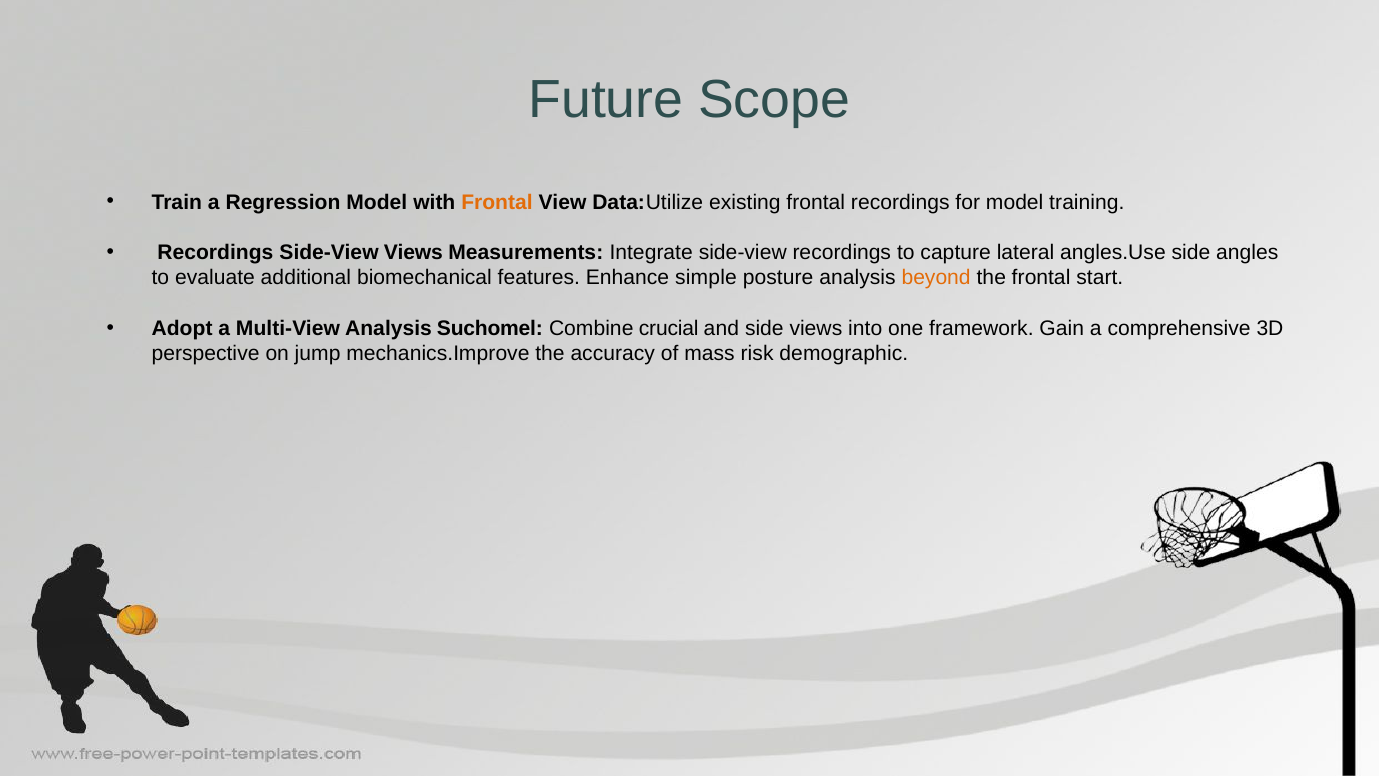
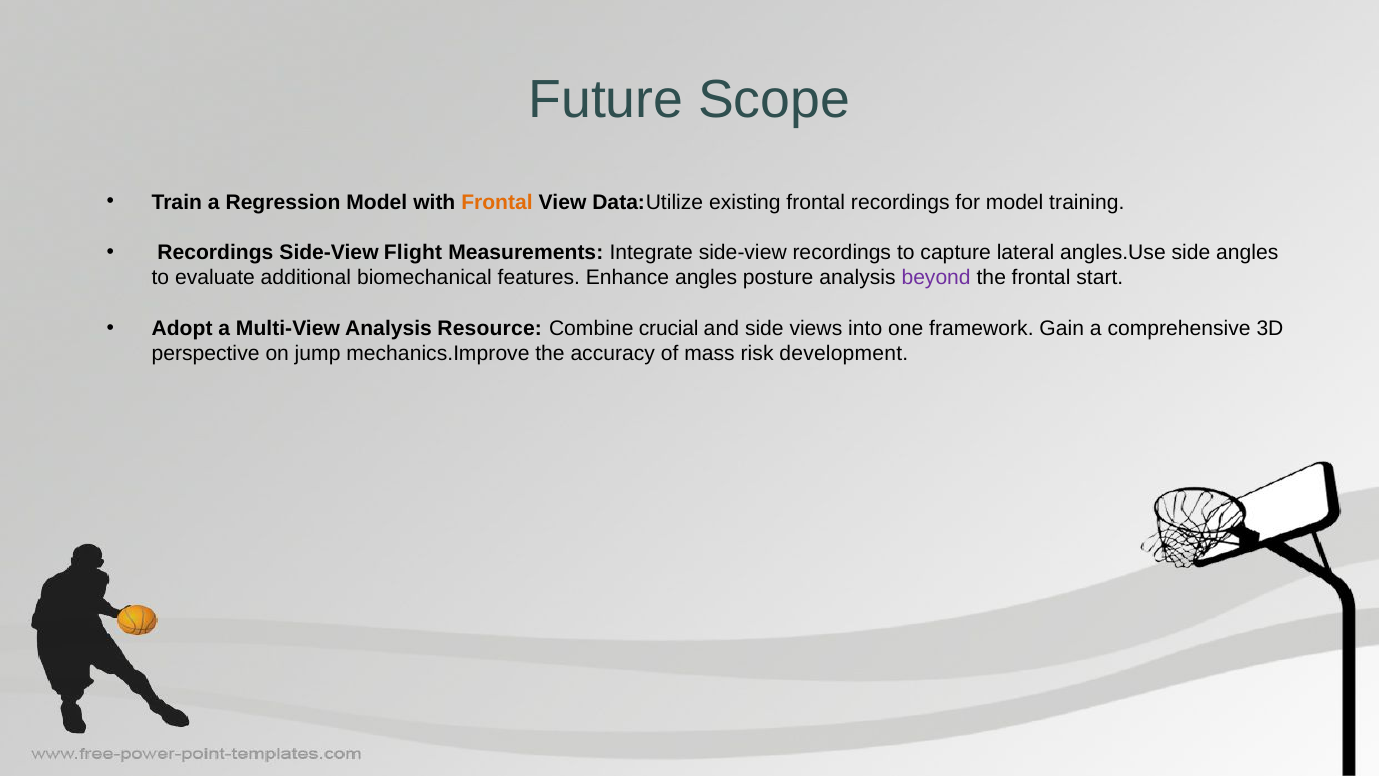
Side-View Views: Views -> Flight (413, 253)
Enhance simple: simple -> angles (706, 278)
beyond colour: orange -> purple (936, 278)
Suchomel: Suchomel -> Resource (490, 329)
demographic: demographic -> development (844, 354)
